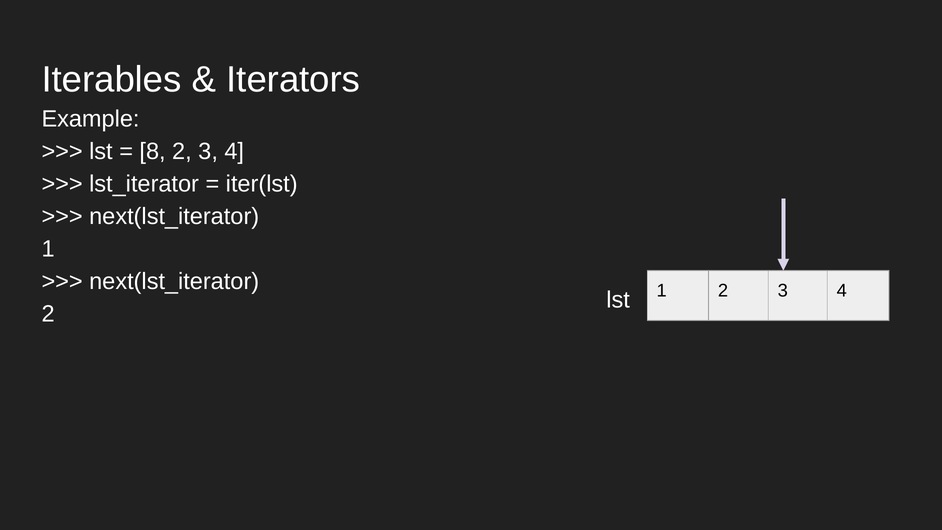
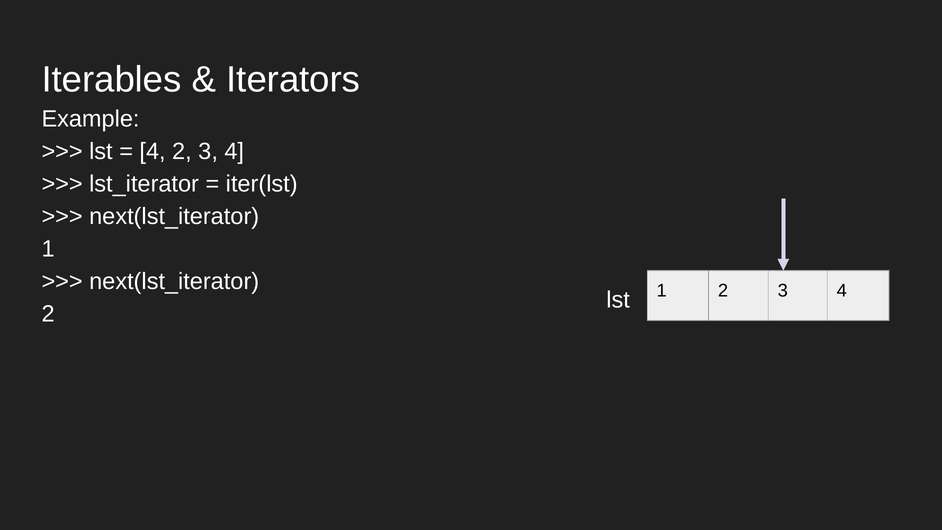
8: 8 -> 4 (153, 152)
